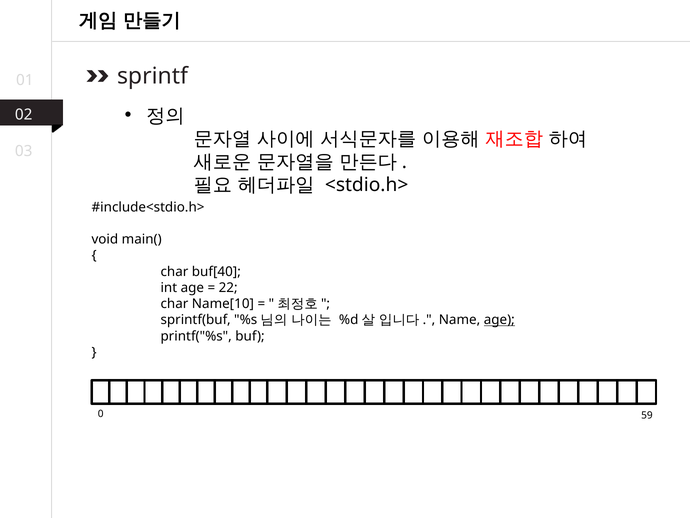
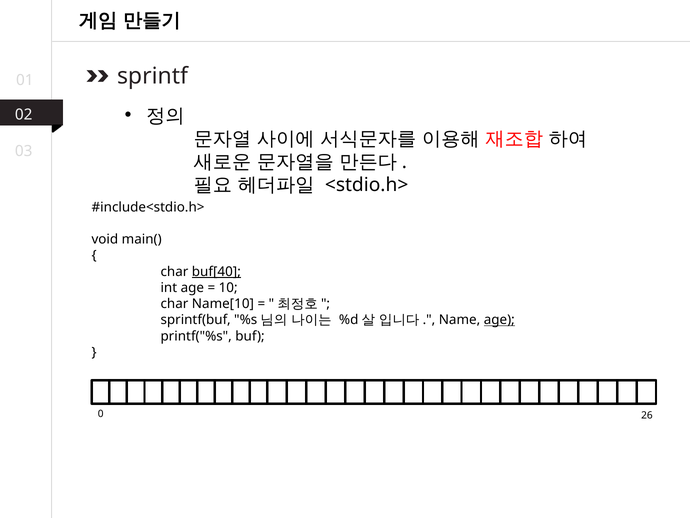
buf[40 underline: none -> present (216, 271)
22: 22 -> 10 (228, 287)
59: 59 -> 26 (647, 415)
